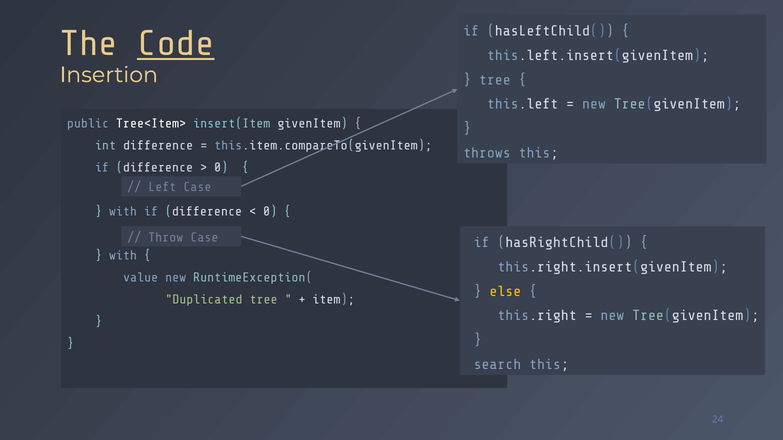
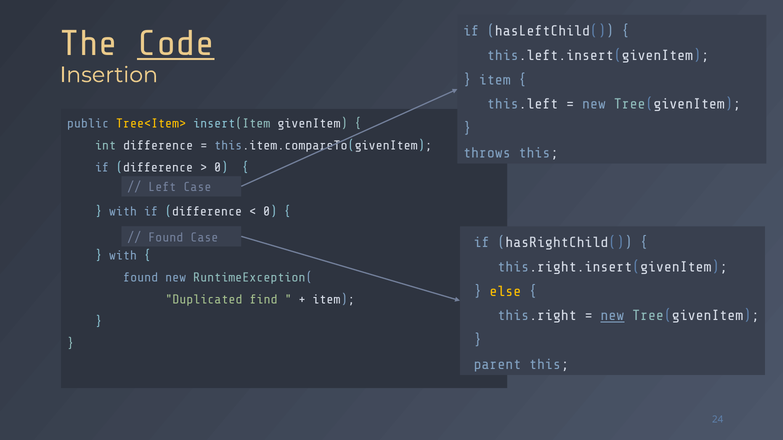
tree: tree -> item (495, 80)
Tree<Item> colour: white -> yellow (151, 124)
Throw: Throw -> Found (166, 237)
value: value -> found (141, 278)
Duplicated tree: tree -> find (264, 300)
new underline: none -> present (612, 316)
search: search -> parent (497, 365)
